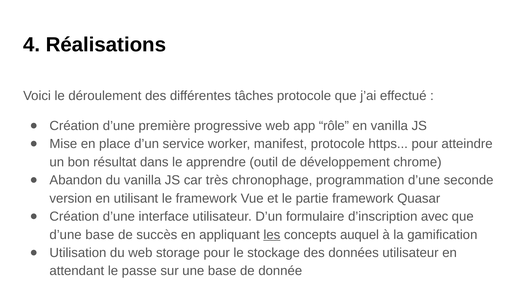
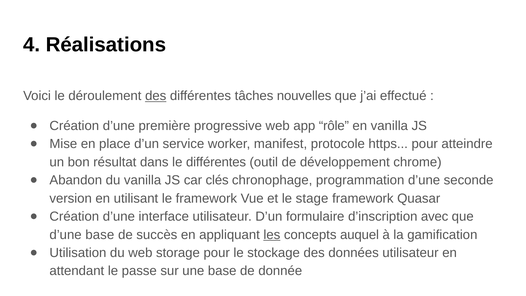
des underline: none -> present (156, 96)
tâches protocole: protocole -> nouvelles (304, 96)
le apprendre: apprendre -> différentes (216, 162)
très: très -> clés (217, 180)
partie: partie -> stage (312, 198)
